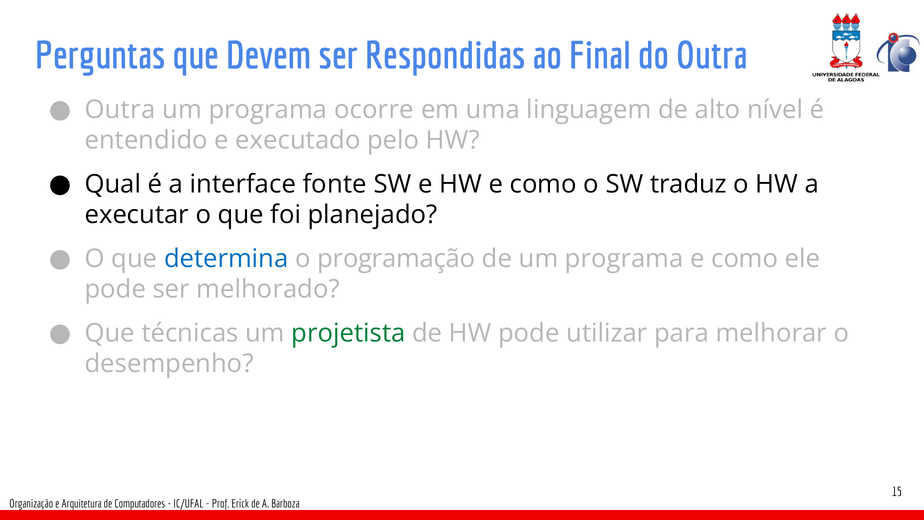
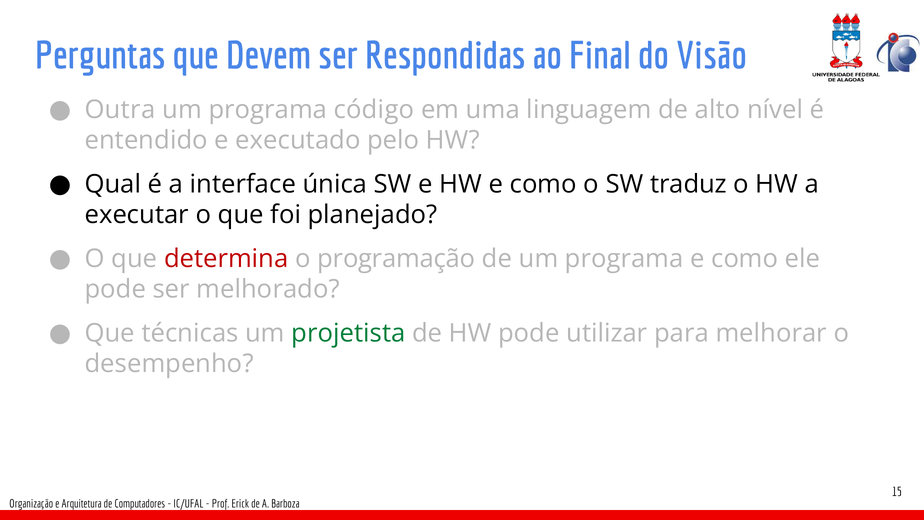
do Outra: Outra -> Visão (712, 56)
ocorre: ocorre -> código (374, 110)
fonte: fonte -> única (335, 184)
determina colour: blue -> red (226, 259)
